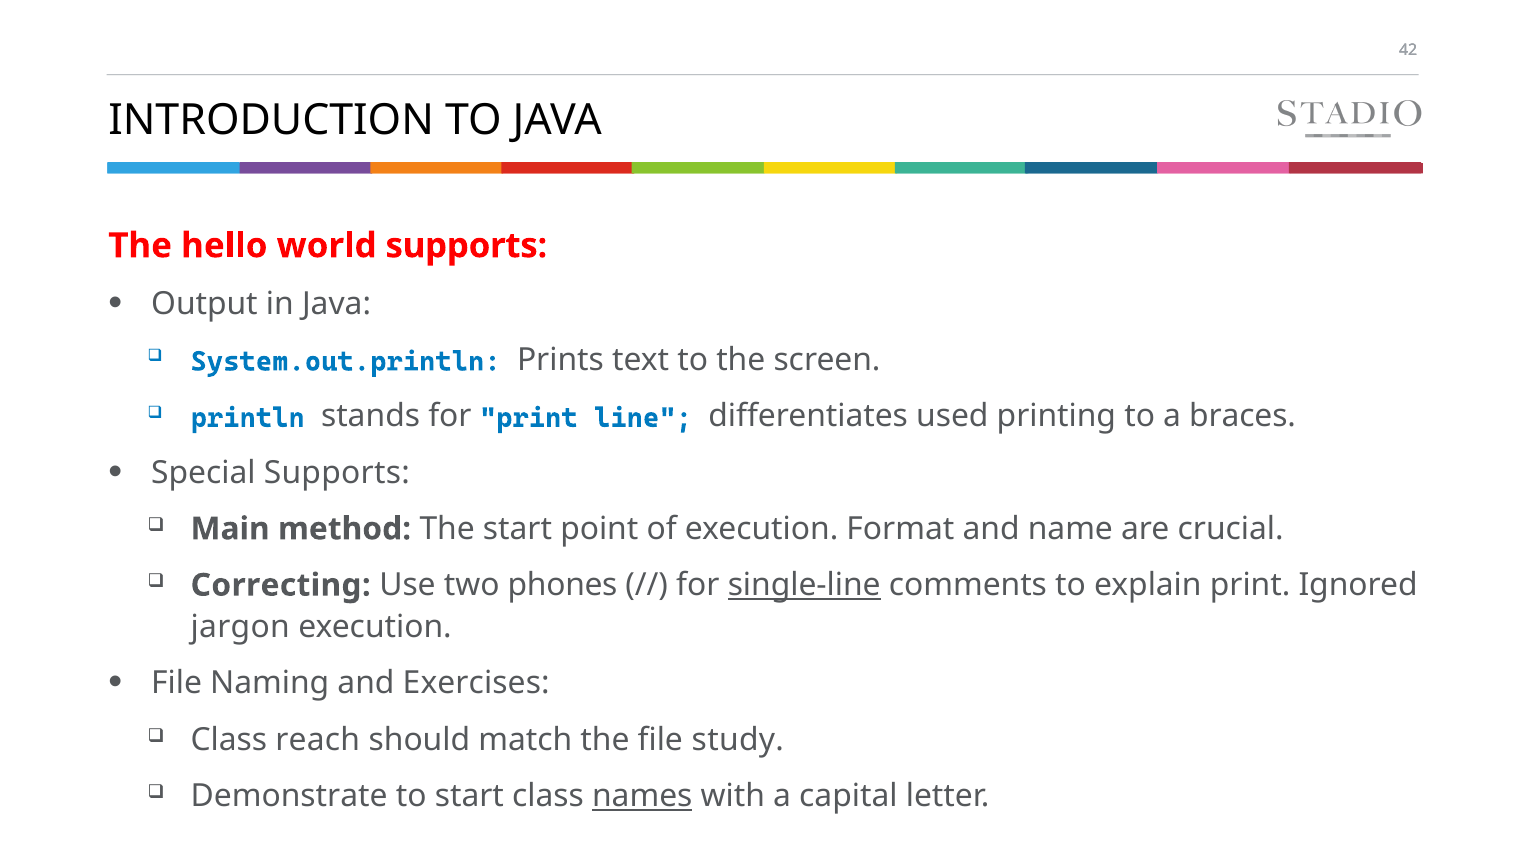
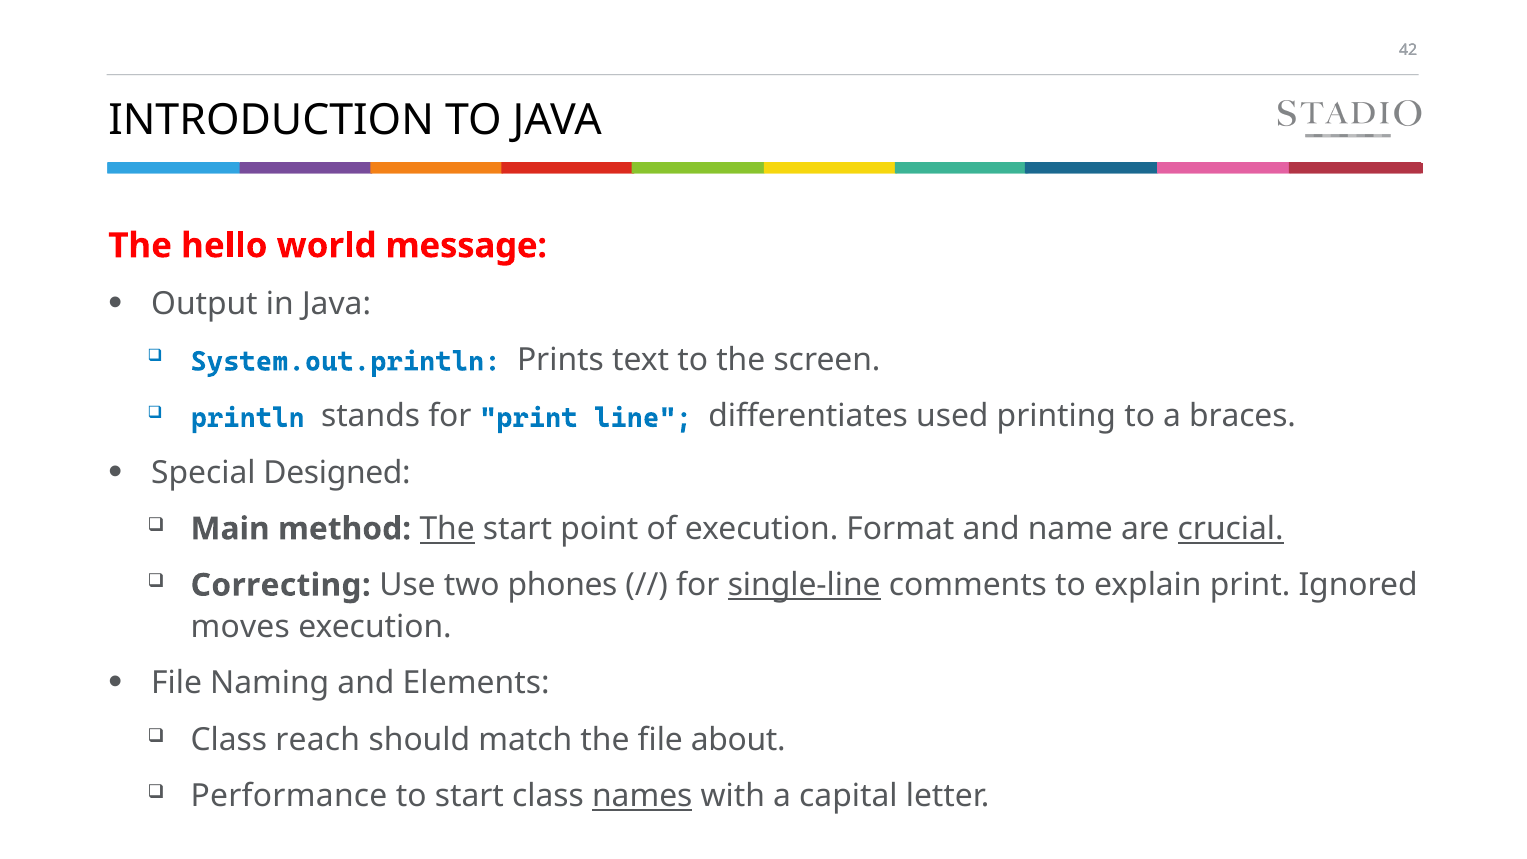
world supports: supports -> message (466, 246)
Special Supports: Supports -> Designed (337, 473)
The underline: none -> present (447, 529)
crucial underline: none -> present (1231, 529)
jargon: jargon -> moves (240, 627)
Exercises: Exercises -> Elements (476, 683)
study: study -> about (738, 740)
Demonstrate: Demonstrate -> Performance (289, 796)
